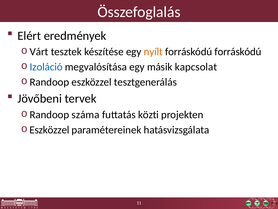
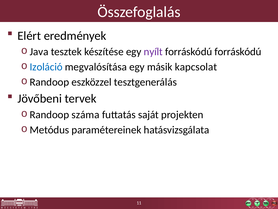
Várt: Várt -> Java (39, 52)
nyílt colour: orange -> purple (153, 52)
közti: közti -> saját (148, 114)
Eszközzel: Eszközzel -> Metódus (49, 130)
